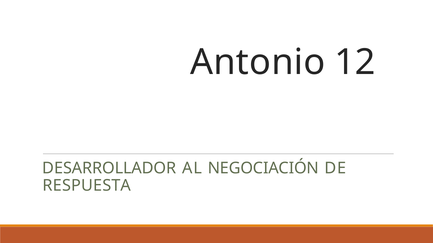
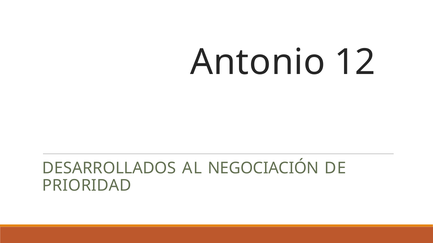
DESARROLLADOR: DESARROLLADOR -> DESARROLLADOS (109, 169)
RESPUESTA: RESPUESTA -> PRIORIDAD (87, 186)
